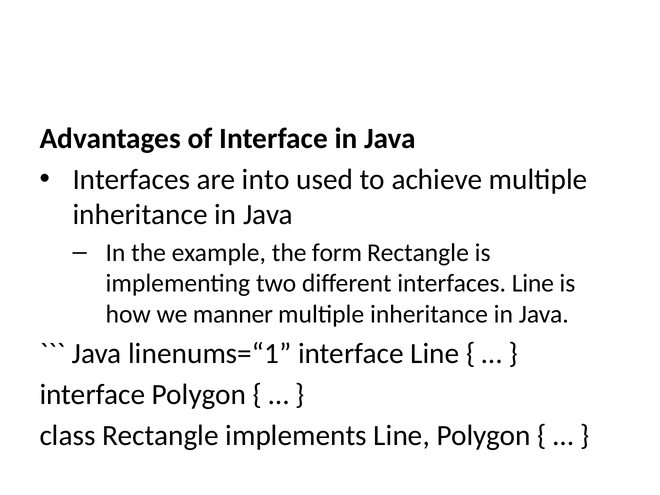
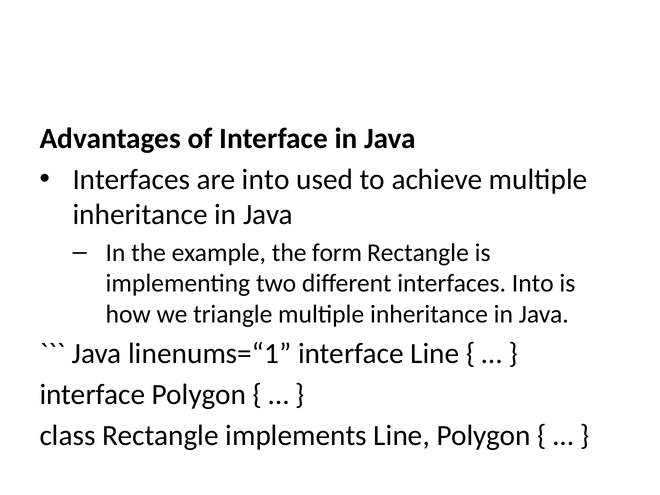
interfaces Line: Line -> Into (533, 283)
manner: manner -> triangle (233, 314)
